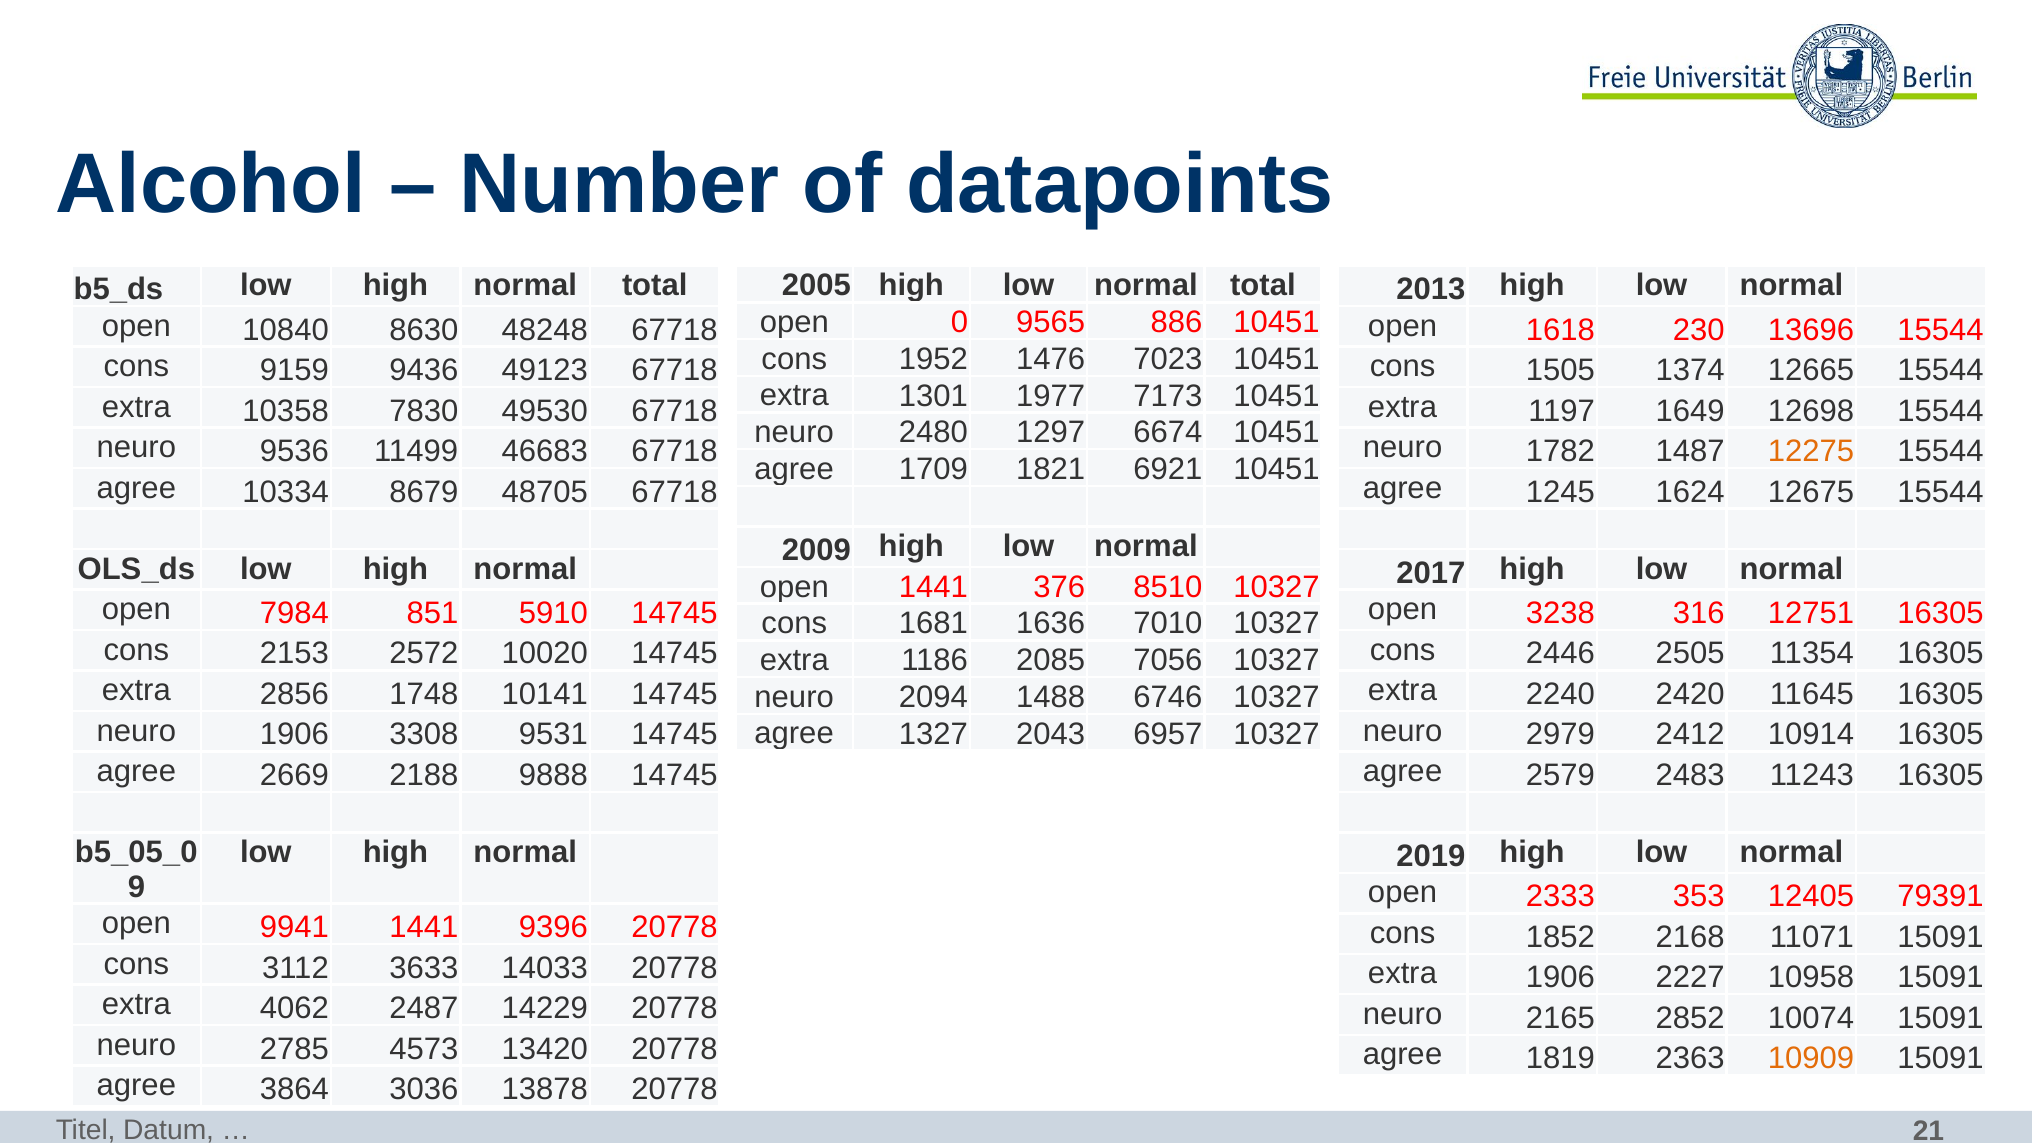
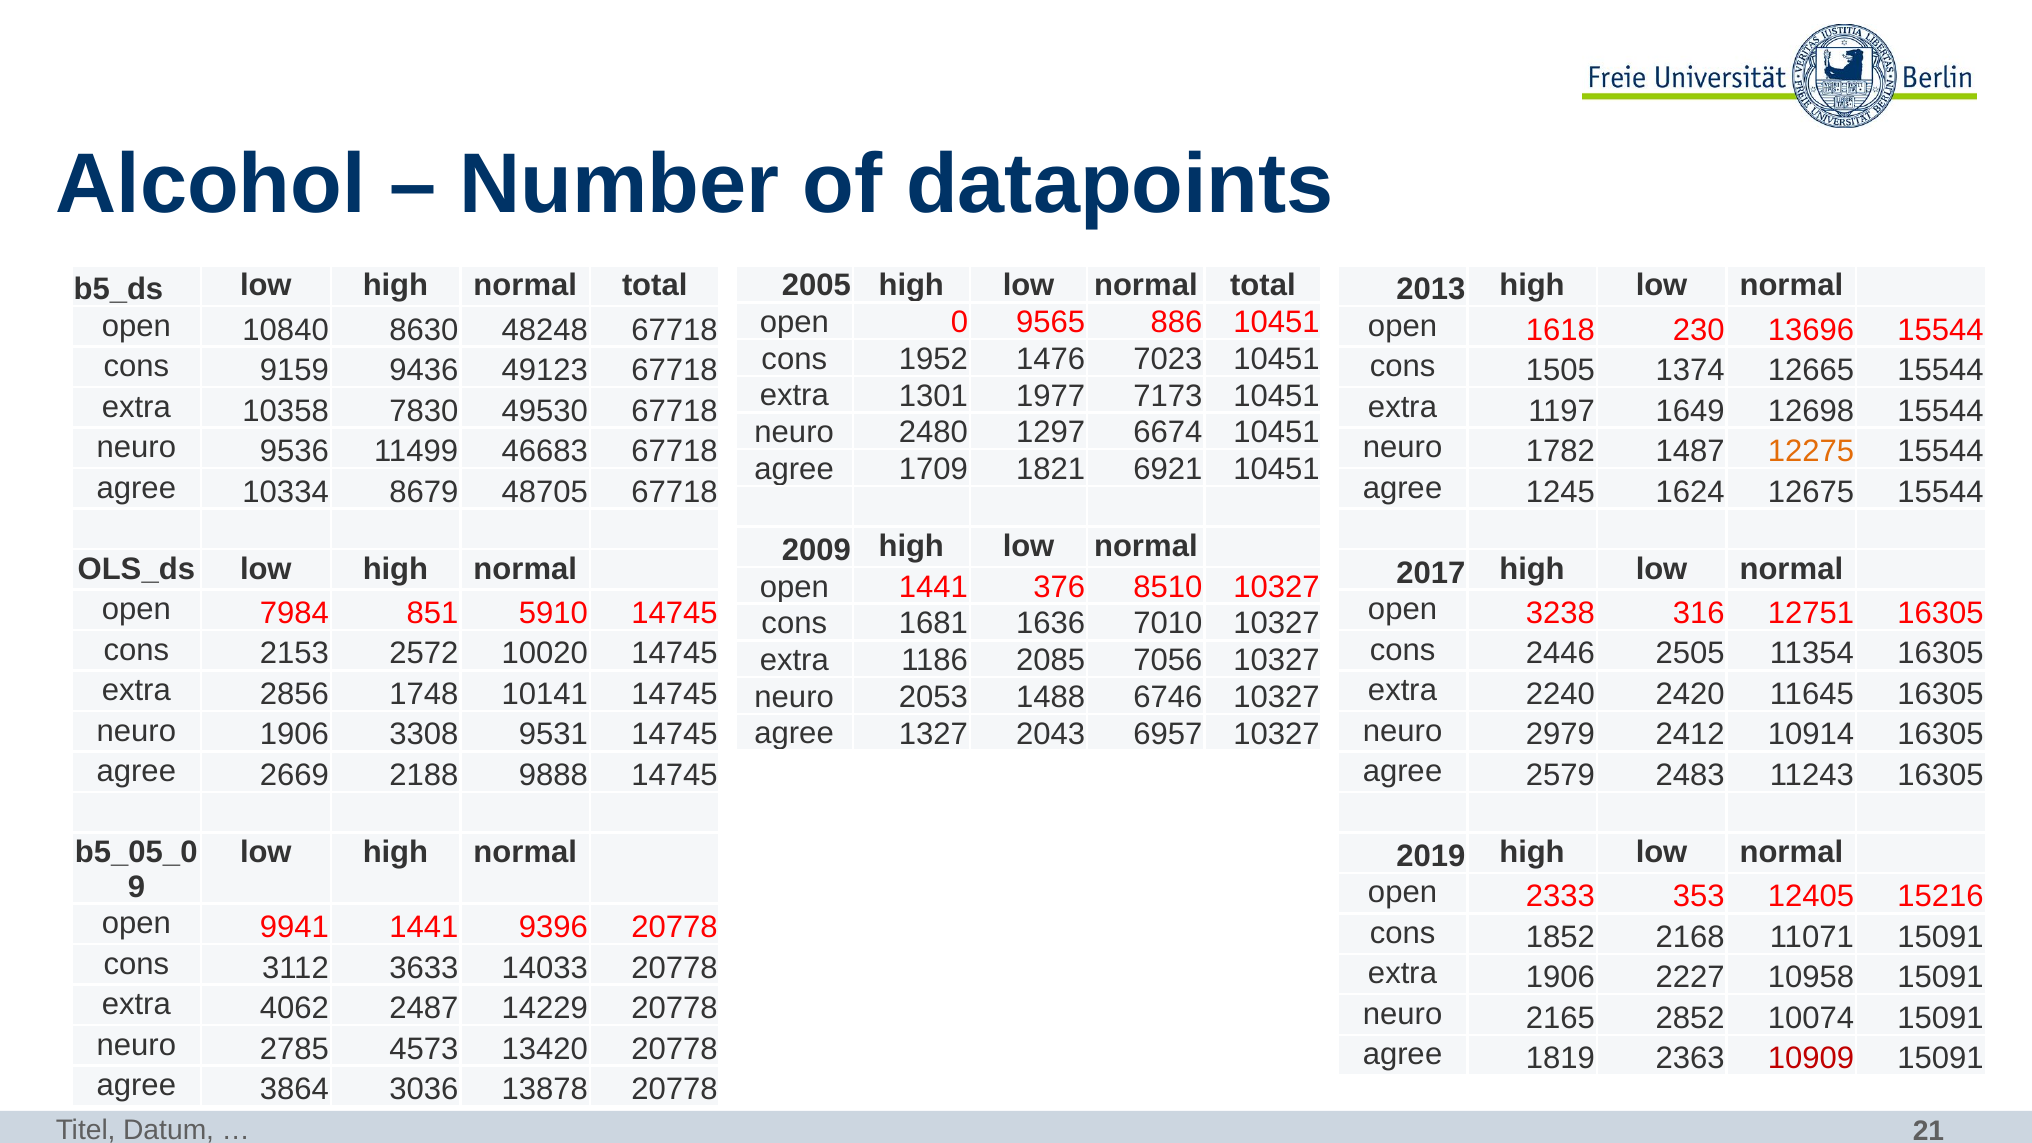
2094: 2094 -> 2053 (933, 697)
79391: 79391 -> 15216 (1941, 897)
10909 colour: orange -> red (1811, 1059)
